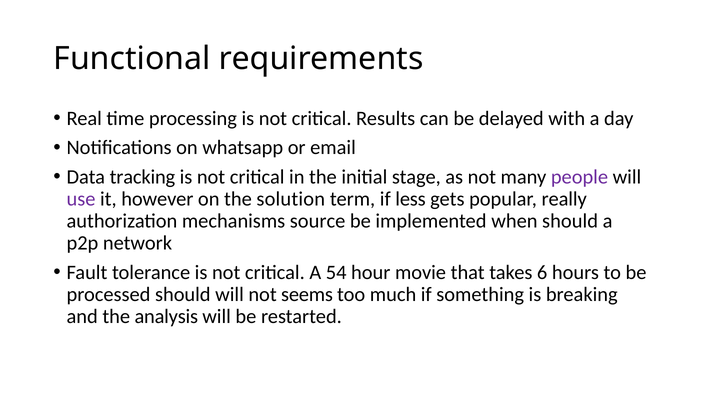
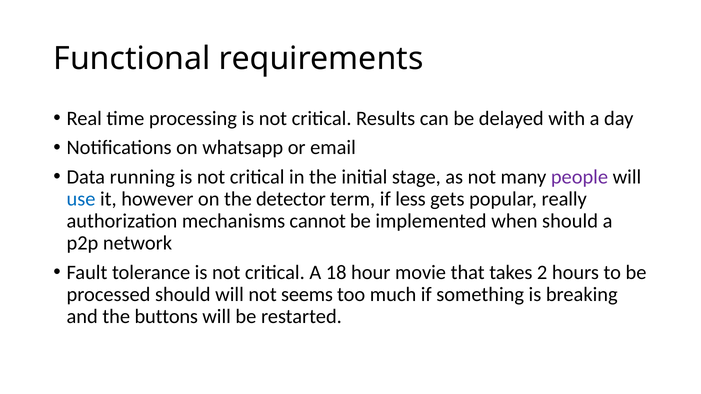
tracking: tracking -> running (142, 177)
use colour: purple -> blue (81, 199)
solution: solution -> detector (291, 199)
source: source -> cannot (318, 221)
54: 54 -> 18 (336, 273)
6: 6 -> 2 (542, 273)
analysis: analysis -> buttons (166, 317)
